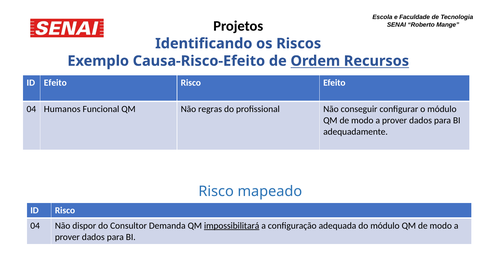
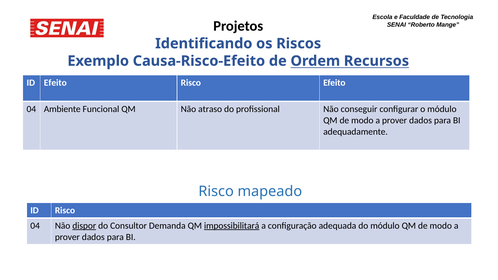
Humanos: Humanos -> Ambiente (62, 109)
regras: regras -> atraso (210, 109)
dispor underline: none -> present (84, 226)
